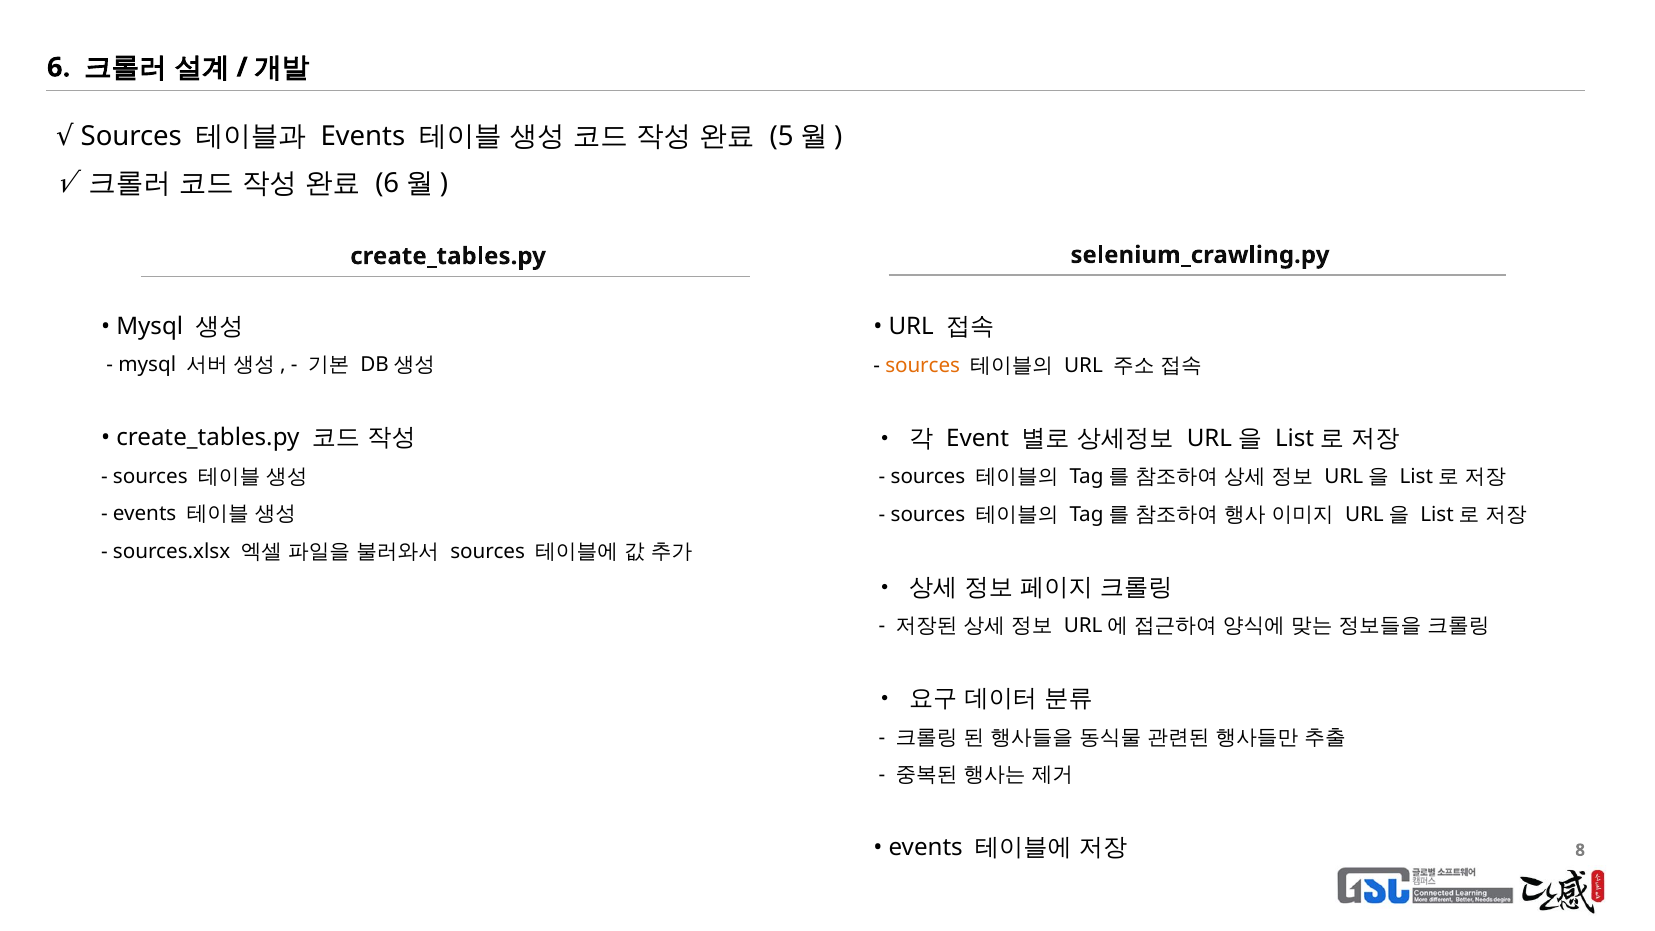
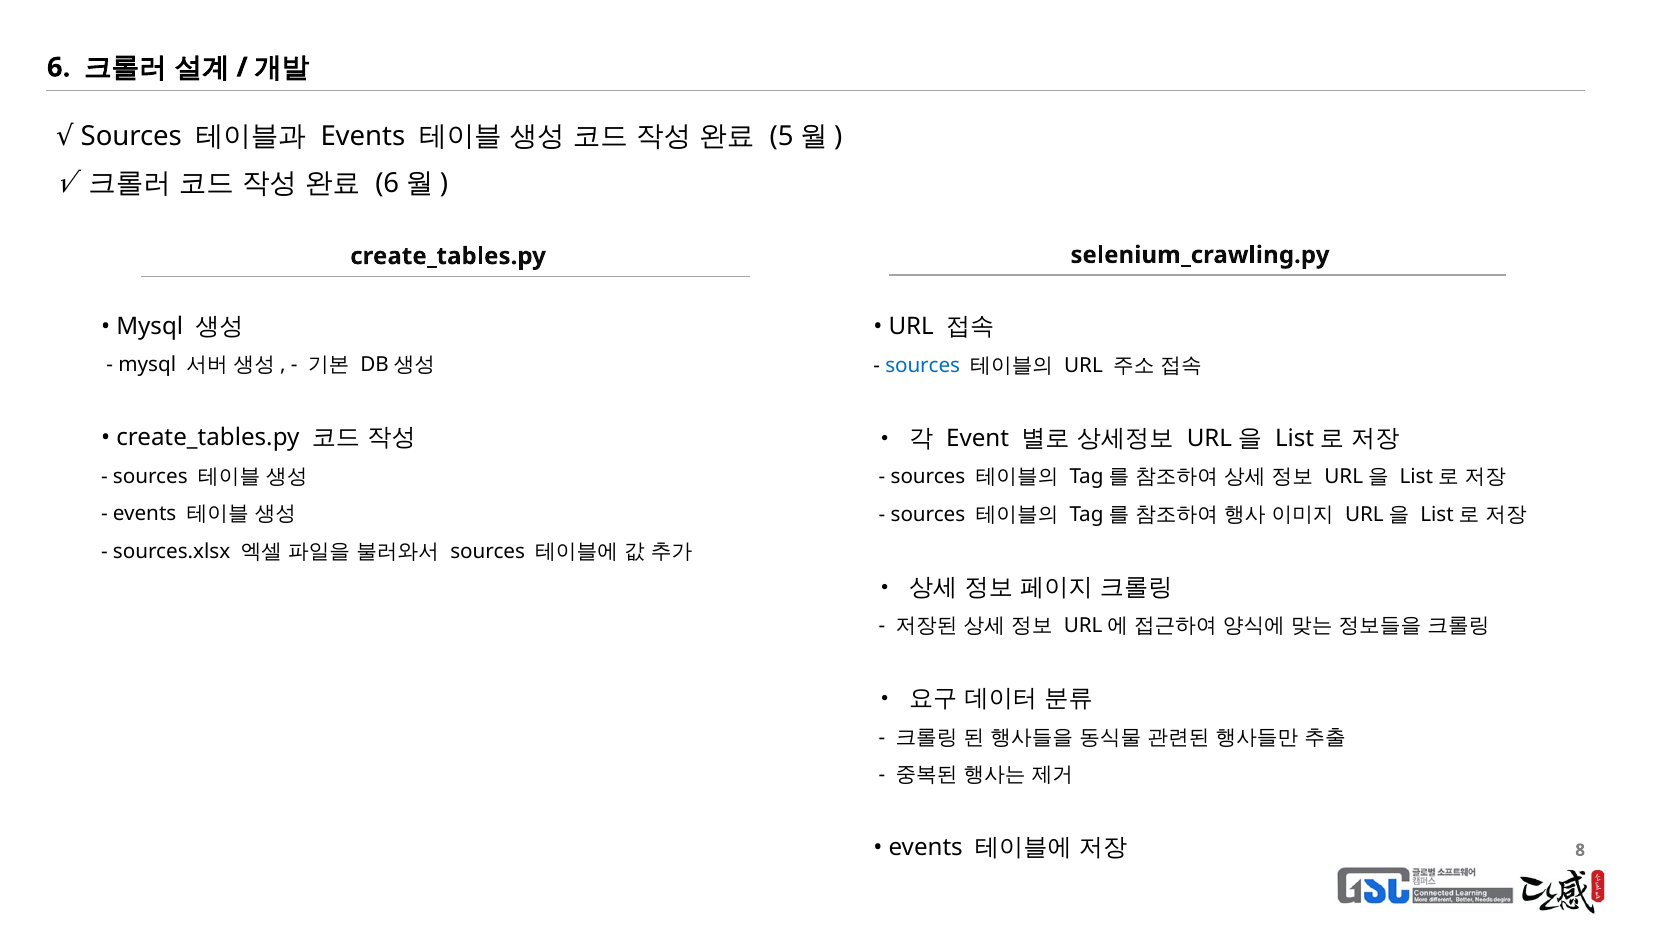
sources colour: orange -> blue (923, 365)
